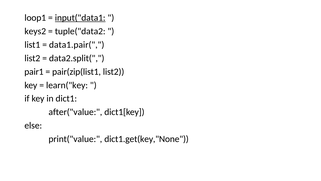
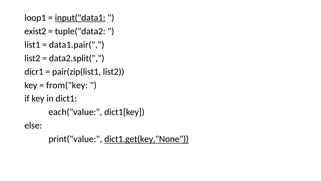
keys2: keys2 -> exist2 (35, 31)
pair1: pair1 -> dicr1 (34, 71)
learn("key: learn("key -> from("key (67, 85)
after("value: after("value -> each("value (75, 112)
dict1.get(key,"None underline: none -> present (147, 139)
